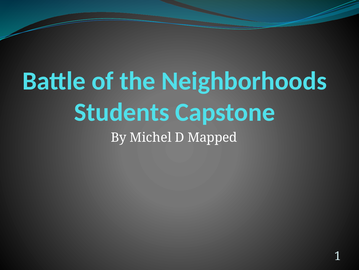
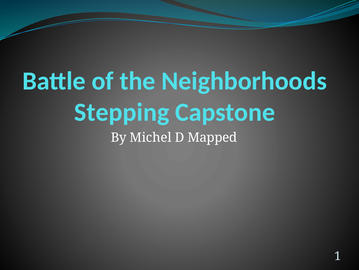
Students: Students -> Stepping (122, 112)
